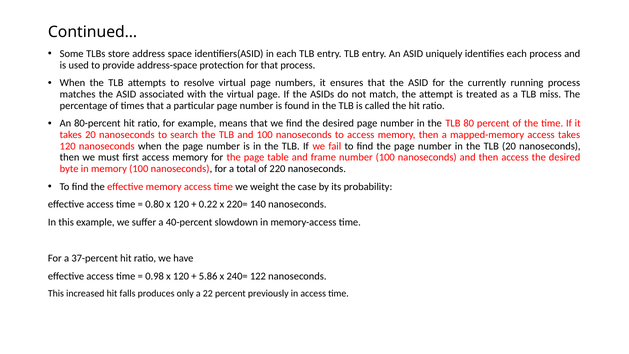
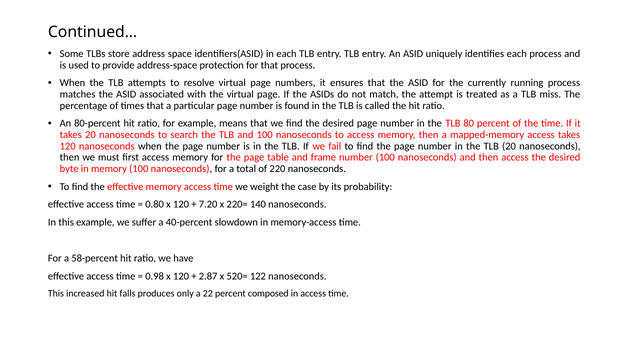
0.22: 0.22 -> 7.20 (208, 204)
37-percent: 37-percent -> 58-percent (95, 258)
5.86: 5.86 -> 2.87 (208, 276)
240=: 240= -> 520= (237, 276)
previously: previously -> composed (268, 293)
